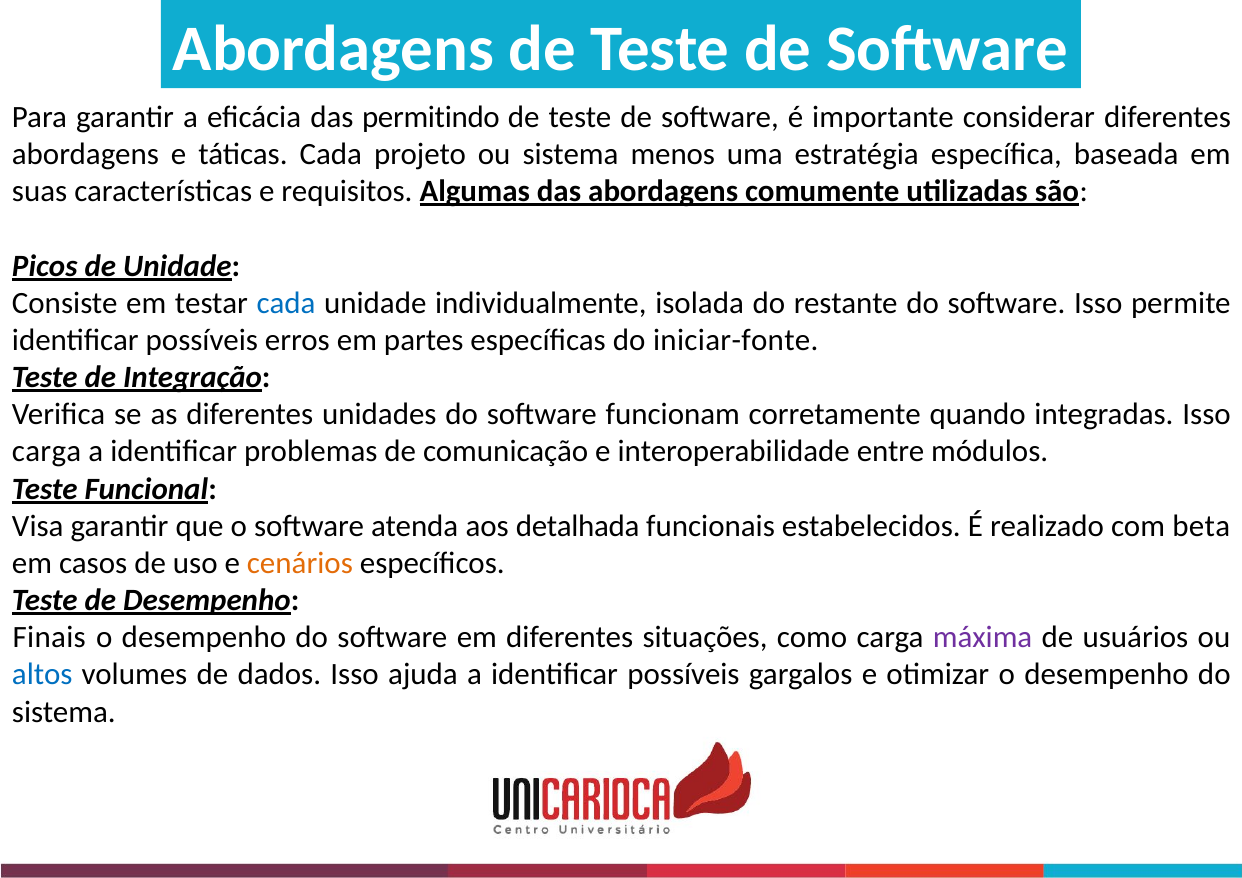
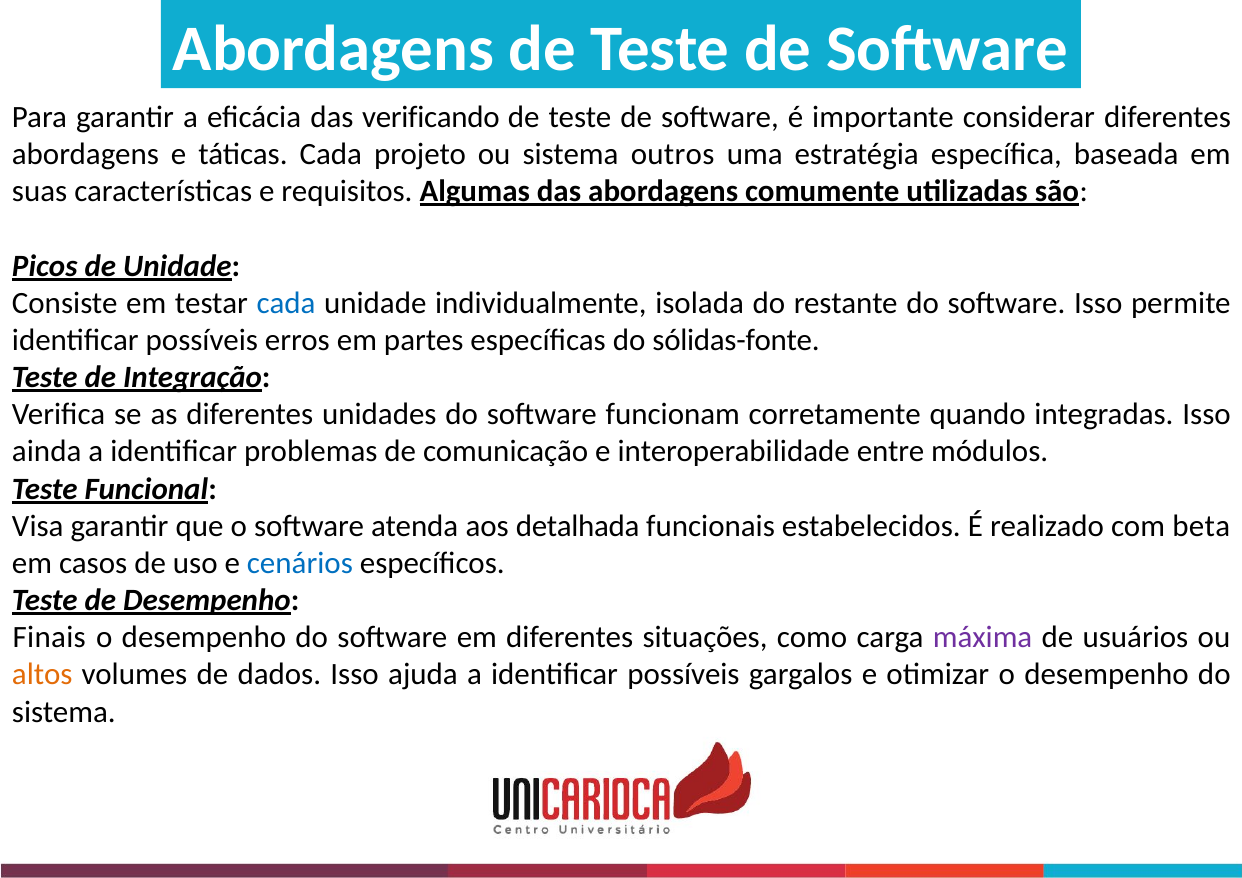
permitindo: permitindo -> verificando (431, 117)
menos: menos -> outros (673, 154)
iniciar-fonte: iniciar-fonte -> sólidas-fonte (736, 340)
carga: carga -> ainda (47, 452)
cenários colour: orange -> blue (300, 563)
altos colour: blue -> orange (42, 675)
